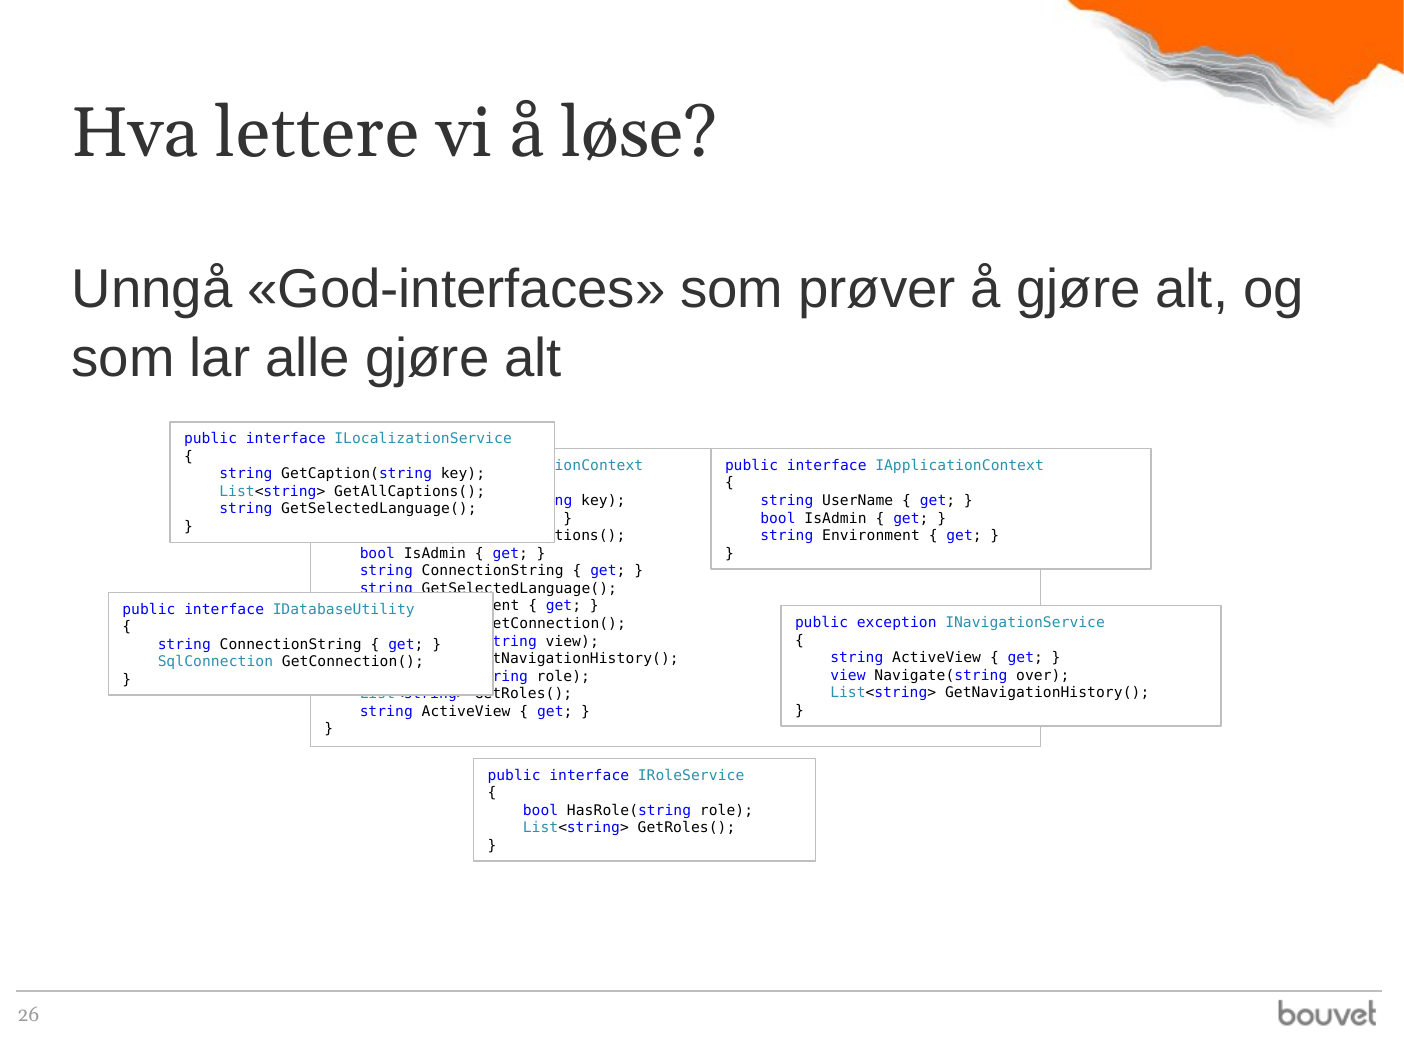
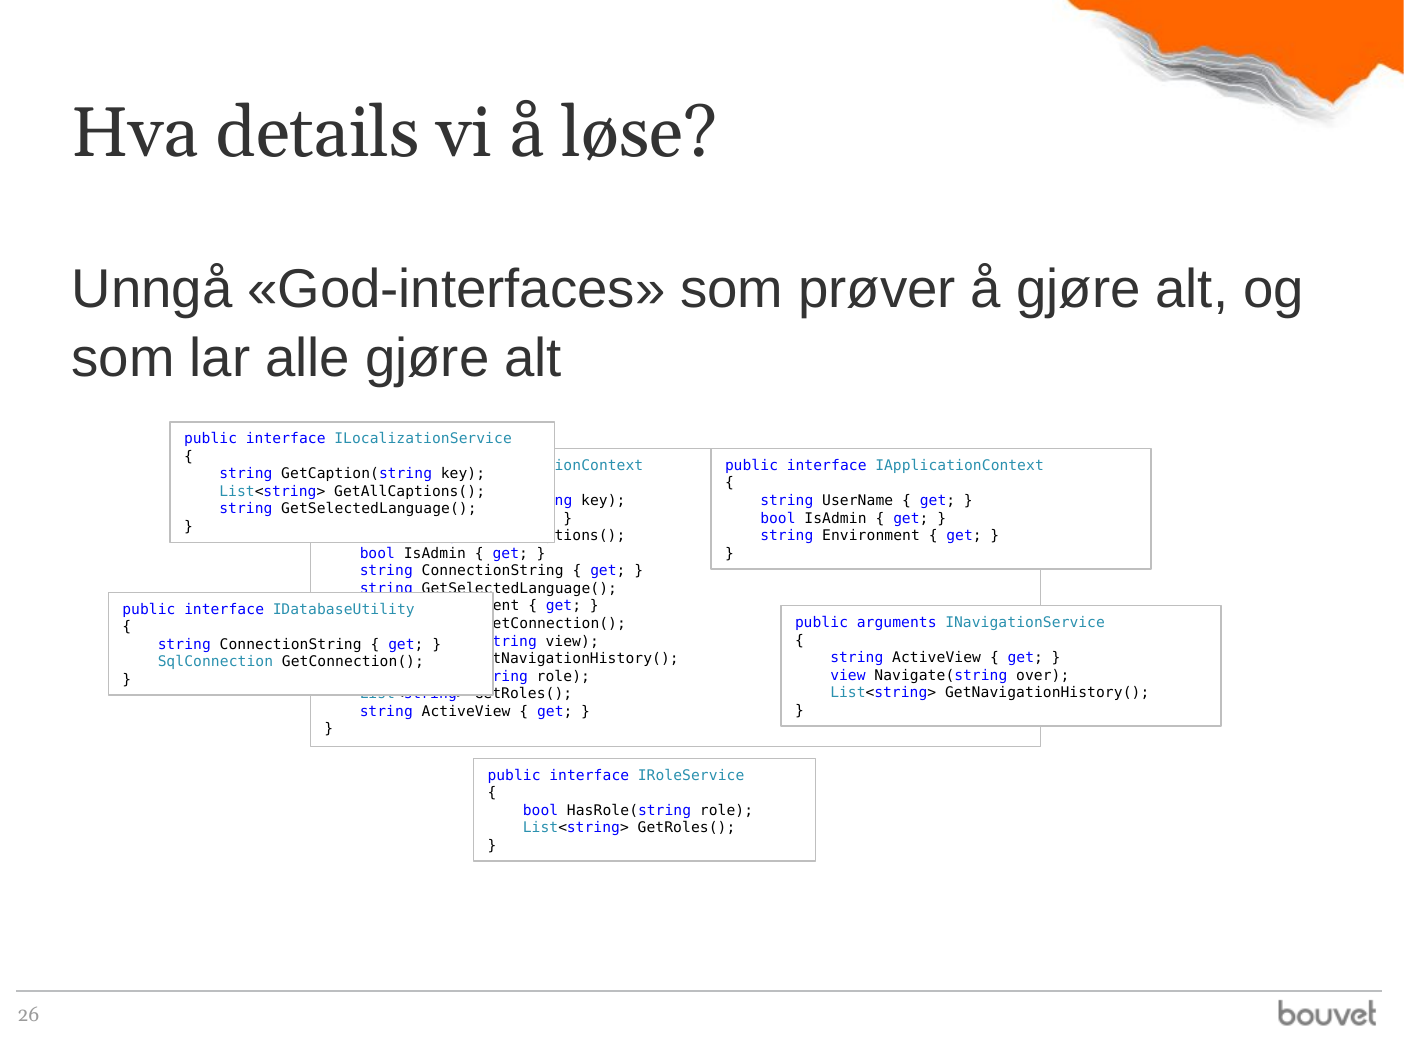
lettere: lettere -> details (318, 134)
exception: exception -> arguments (897, 623)
